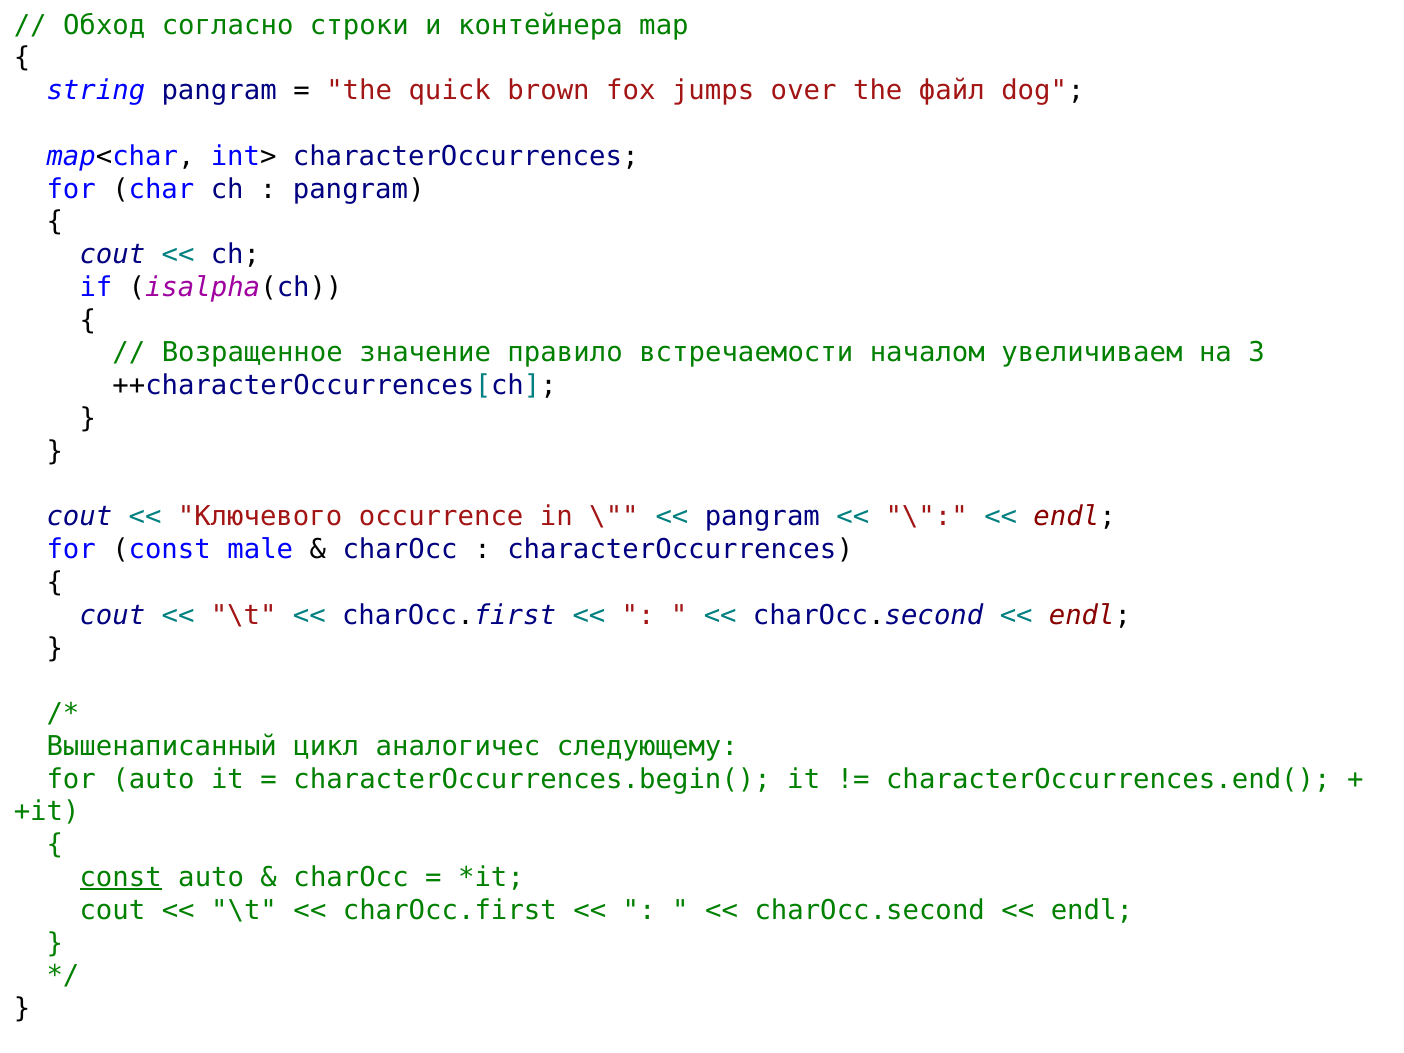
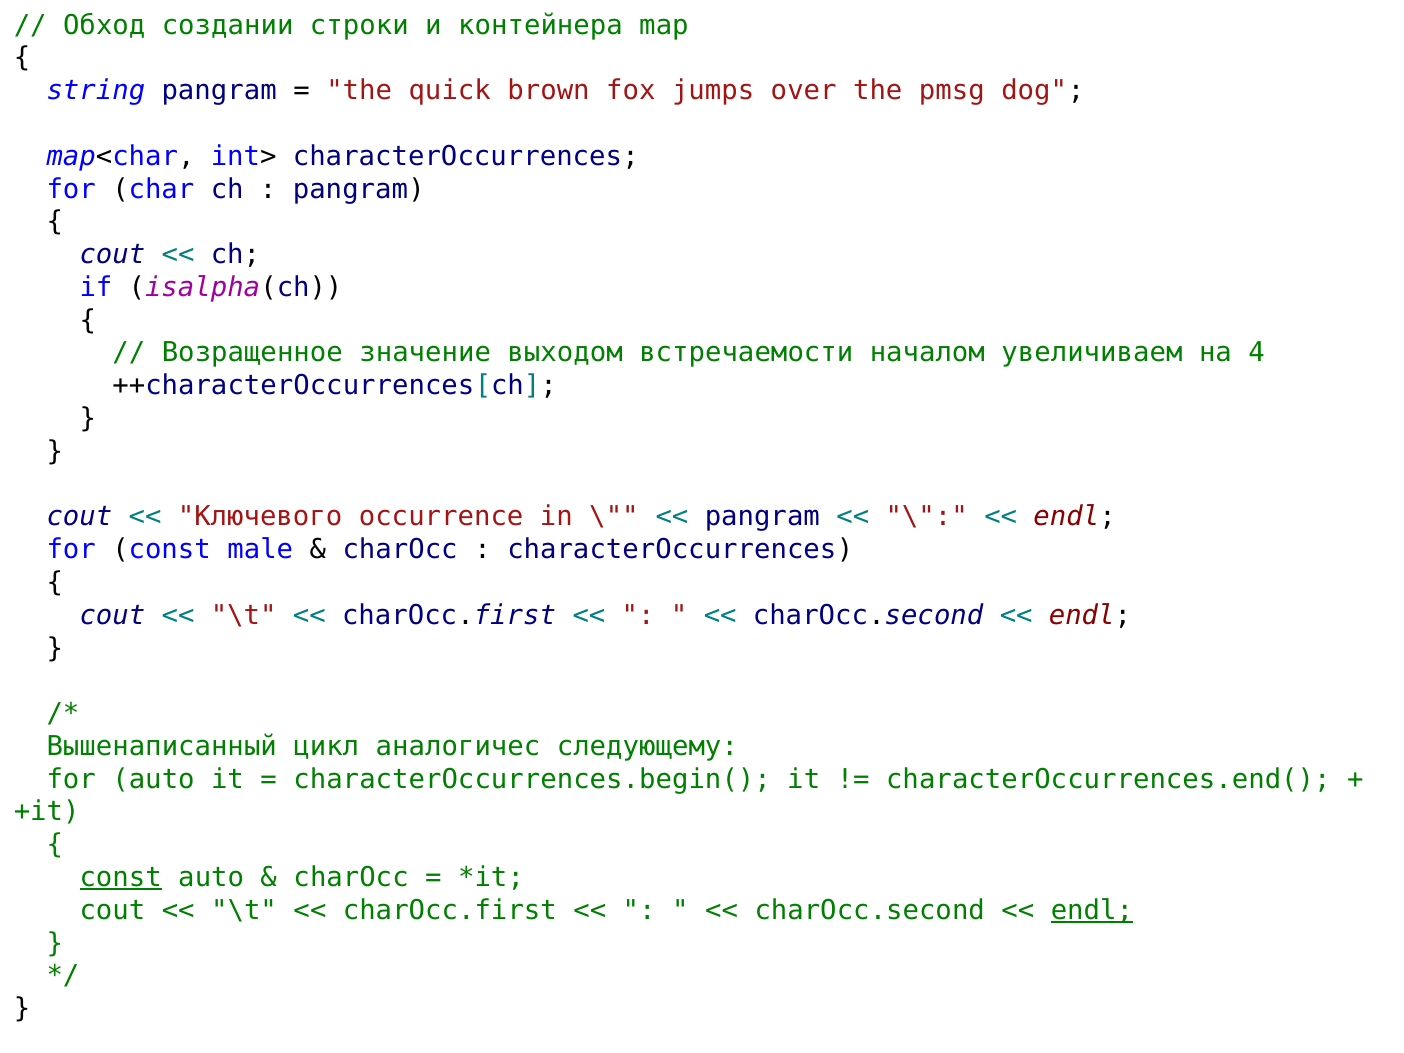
согласно: согласно -> создании (228, 25)
файл: файл -> pmsg (952, 91)
правило: правило -> выходом (565, 353)
3: 3 -> 4 (1257, 353)
endl underline: none -> present (1092, 910)
